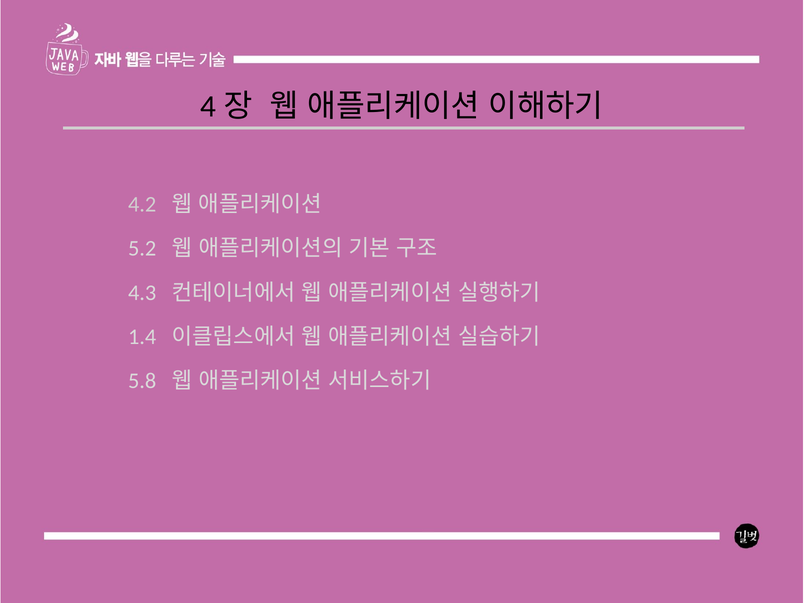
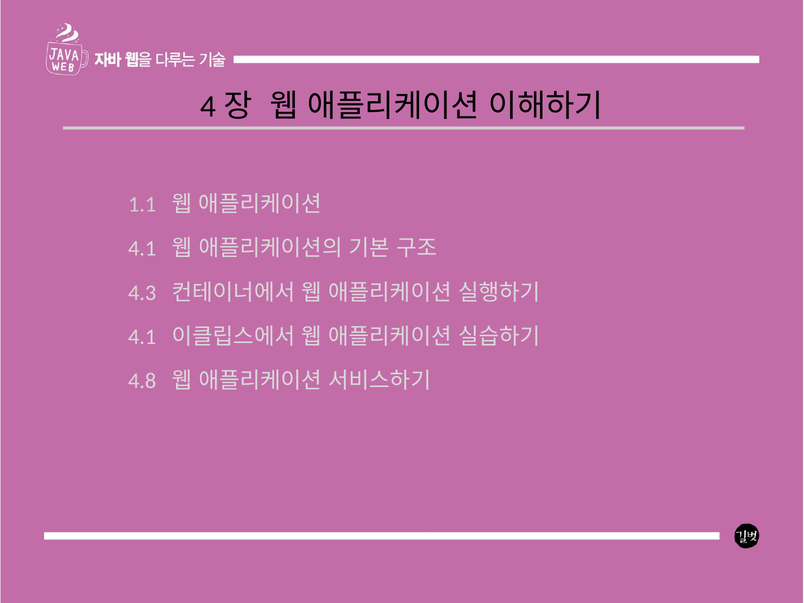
4.2: 4.2 -> 1.1 (142, 204)
5.2: 5.2 -> 4.1 (142, 248)
1.4: 1.4 -> 4.1 (142, 337)
5.8: 5.8 -> 4.8 (142, 381)
